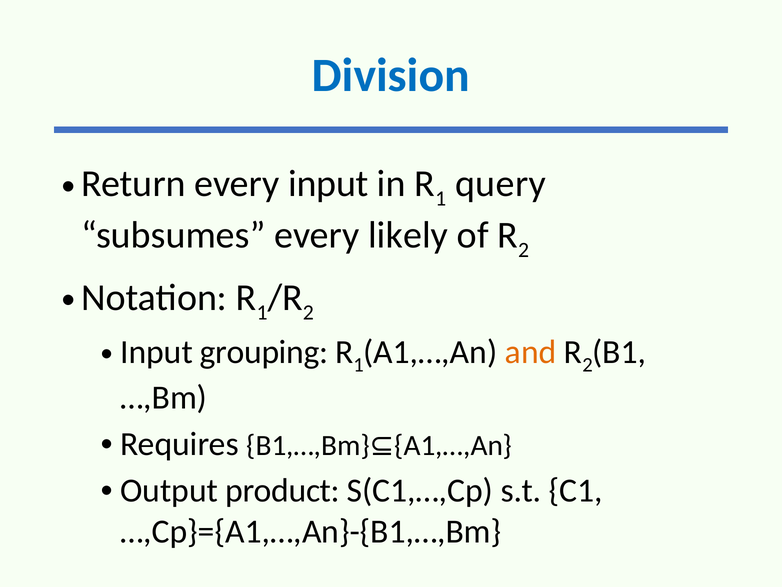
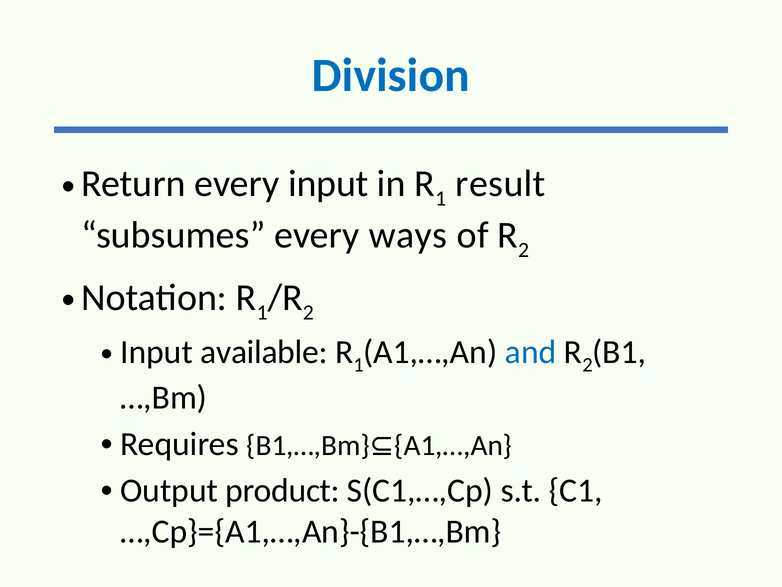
query: query -> result (501, 184)
likely: likely -> ways (408, 235)
grouping: grouping -> available (264, 352)
and colour: orange -> blue (531, 352)
